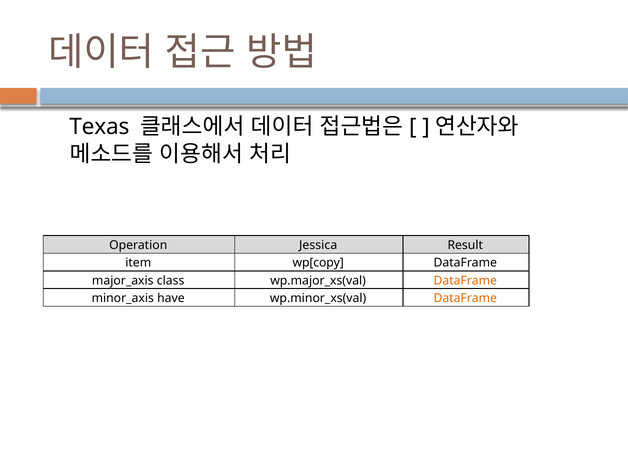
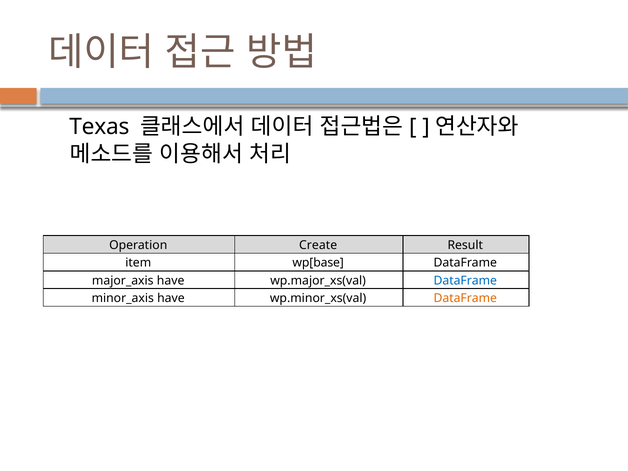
Jessica: Jessica -> Create (318, 245)
wp[copy: wp[copy -> wp[base (318, 263)
class: class -> have (171, 280)
DataFrame colour: orange -> blue (465, 280)
